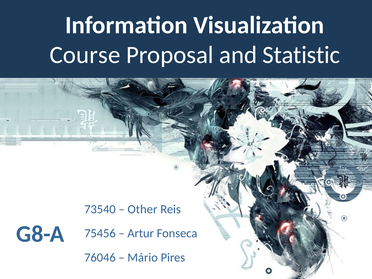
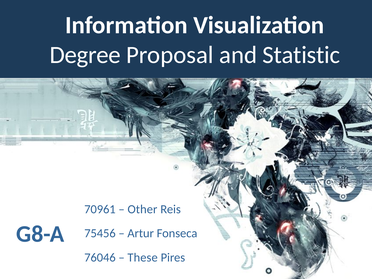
Course: Course -> Degree (85, 55)
73540: 73540 -> 70961 (100, 209)
Mário: Mário -> These (143, 258)
